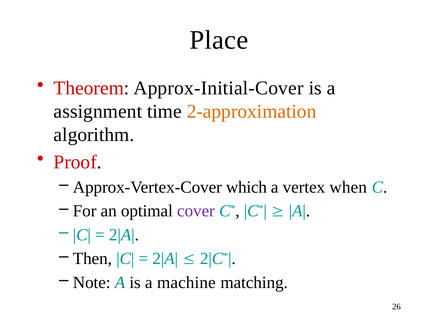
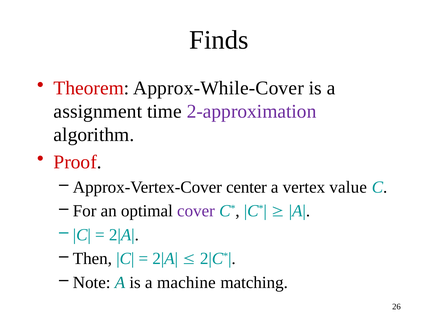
Place: Place -> Finds (219, 40)
Approx-Initial-Cover: Approx-Initial-Cover -> Approx-While-Cover (219, 88)
2-approximation colour: orange -> purple (252, 112)
which: which -> center (246, 187)
when: when -> value (348, 187)
